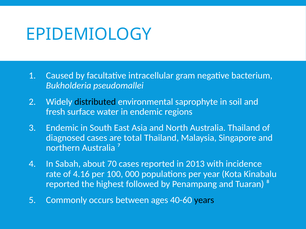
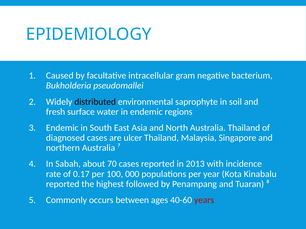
total: total -> ulcer (133, 138)
4.16: 4.16 -> 0.17 (81, 174)
years colour: black -> red (204, 201)
